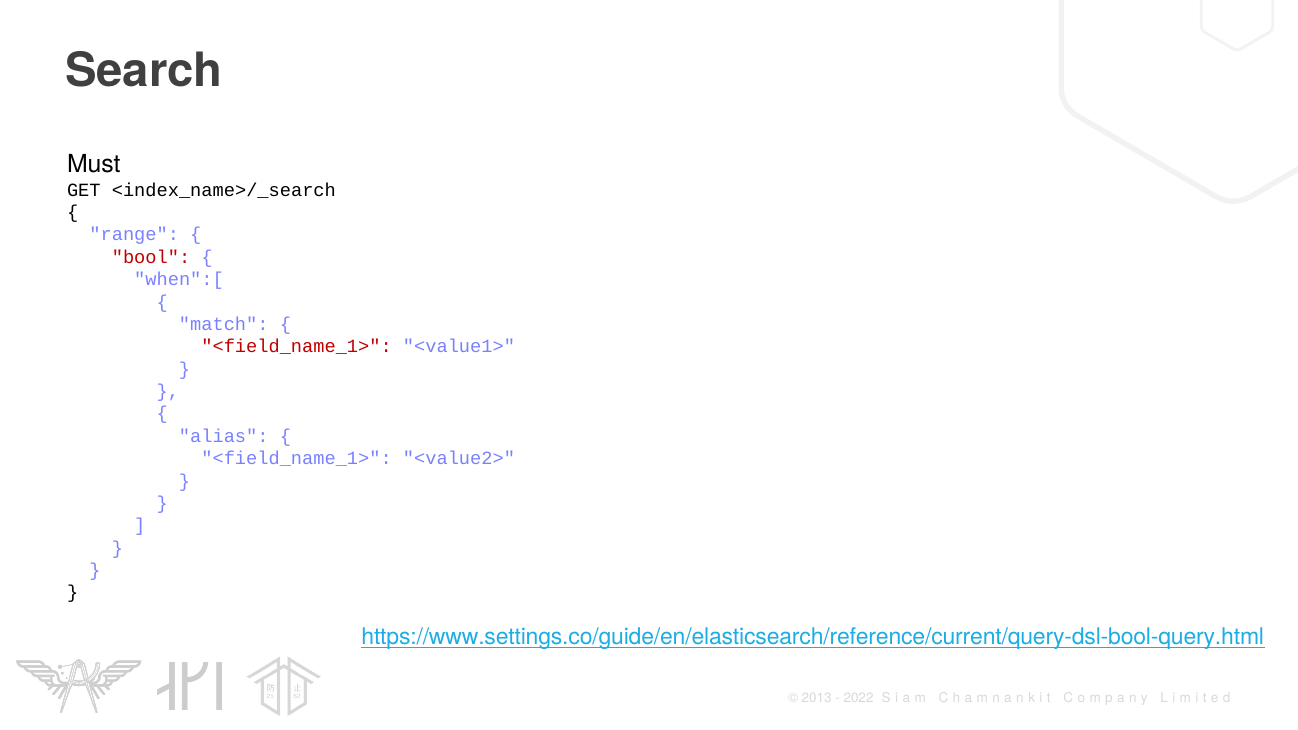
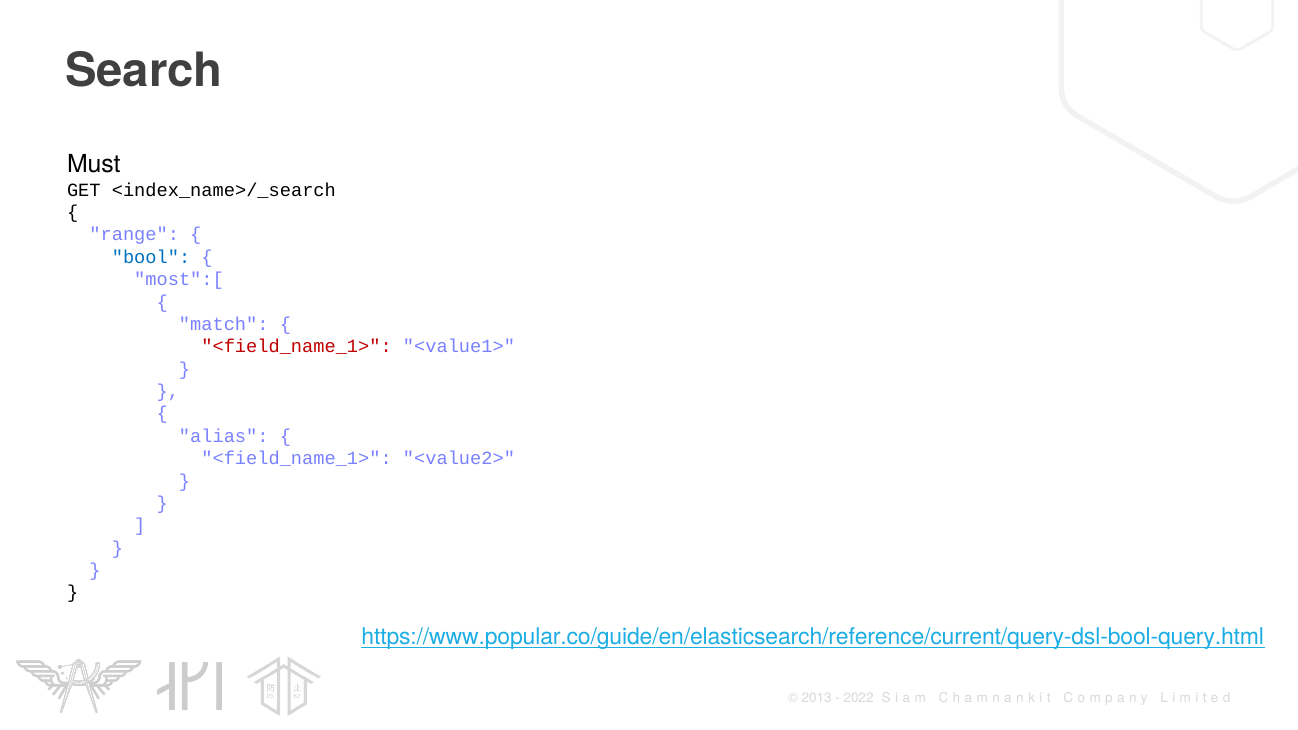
bool colour: red -> blue (151, 257)
when":[: when":[ -> most":[ (179, 280)
https://www.settings.co/guide/en/elasticsearch/reference/current/query-dsl-bool-query.html: https://www.settings.co/guide/en/elasticsearch/reference/current/query-dsl-bool-query.html -> https://www.popular.co/guide/en/elasticsearch/reference/current/query-dsl-bool-query.html (813, 637)
